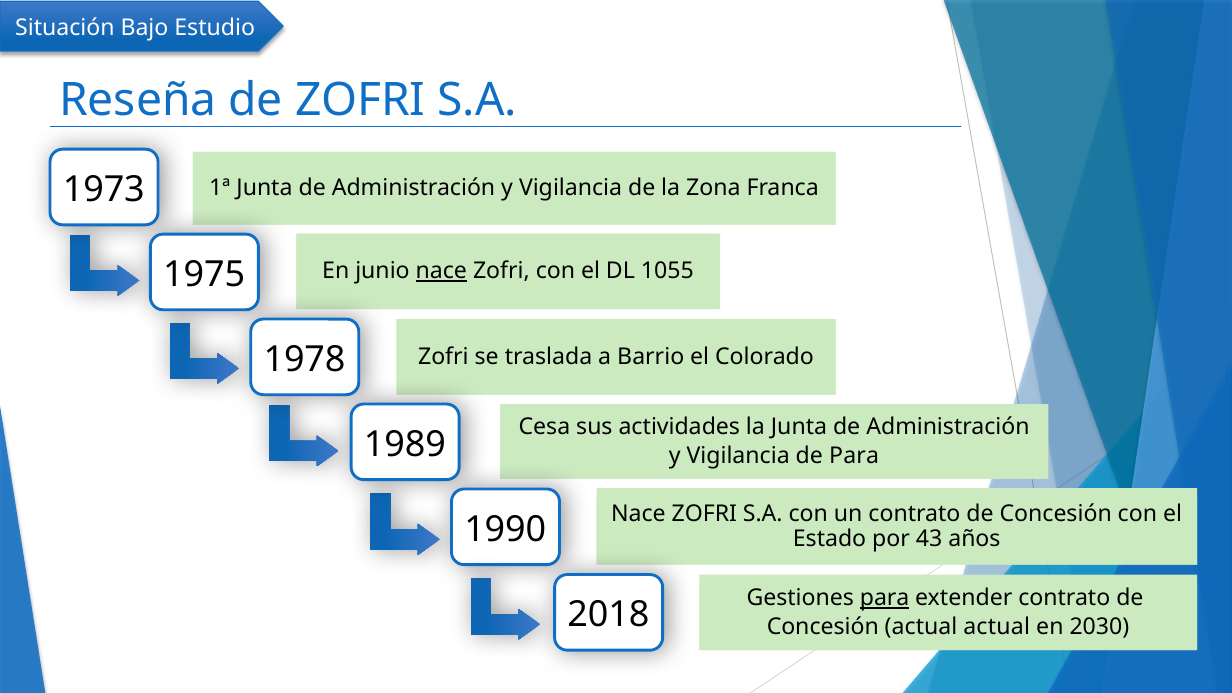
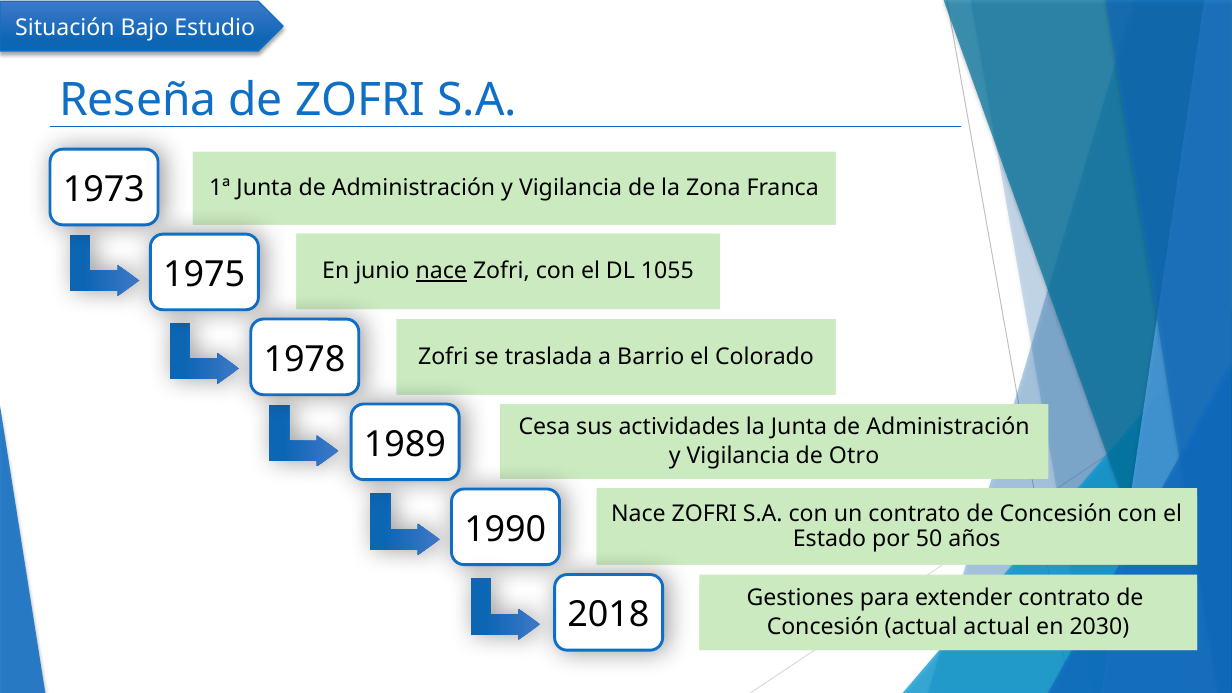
de Para: Para -> Otro (854, 456)
43: 43 -> 50 (929, 539)
para underline: present -> none (885, 598)
